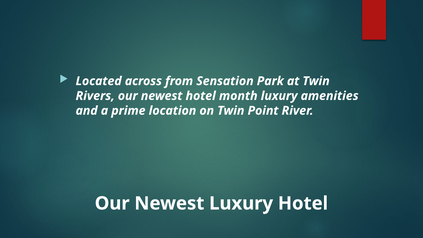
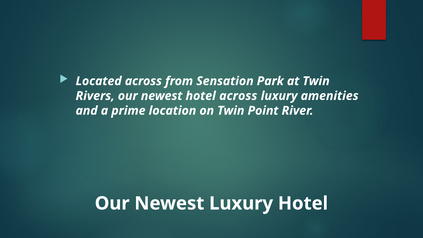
hotel month: month -> across (238, 96)
